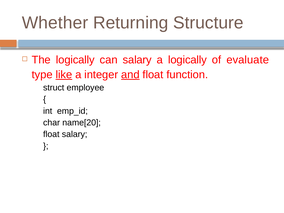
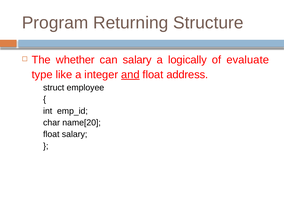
Whether: Whether -> Program (55, 23)
The logically: logically -> whether (75, 60)
like underline: present -> none (64, 75)
function: function -> address (187, 75)
